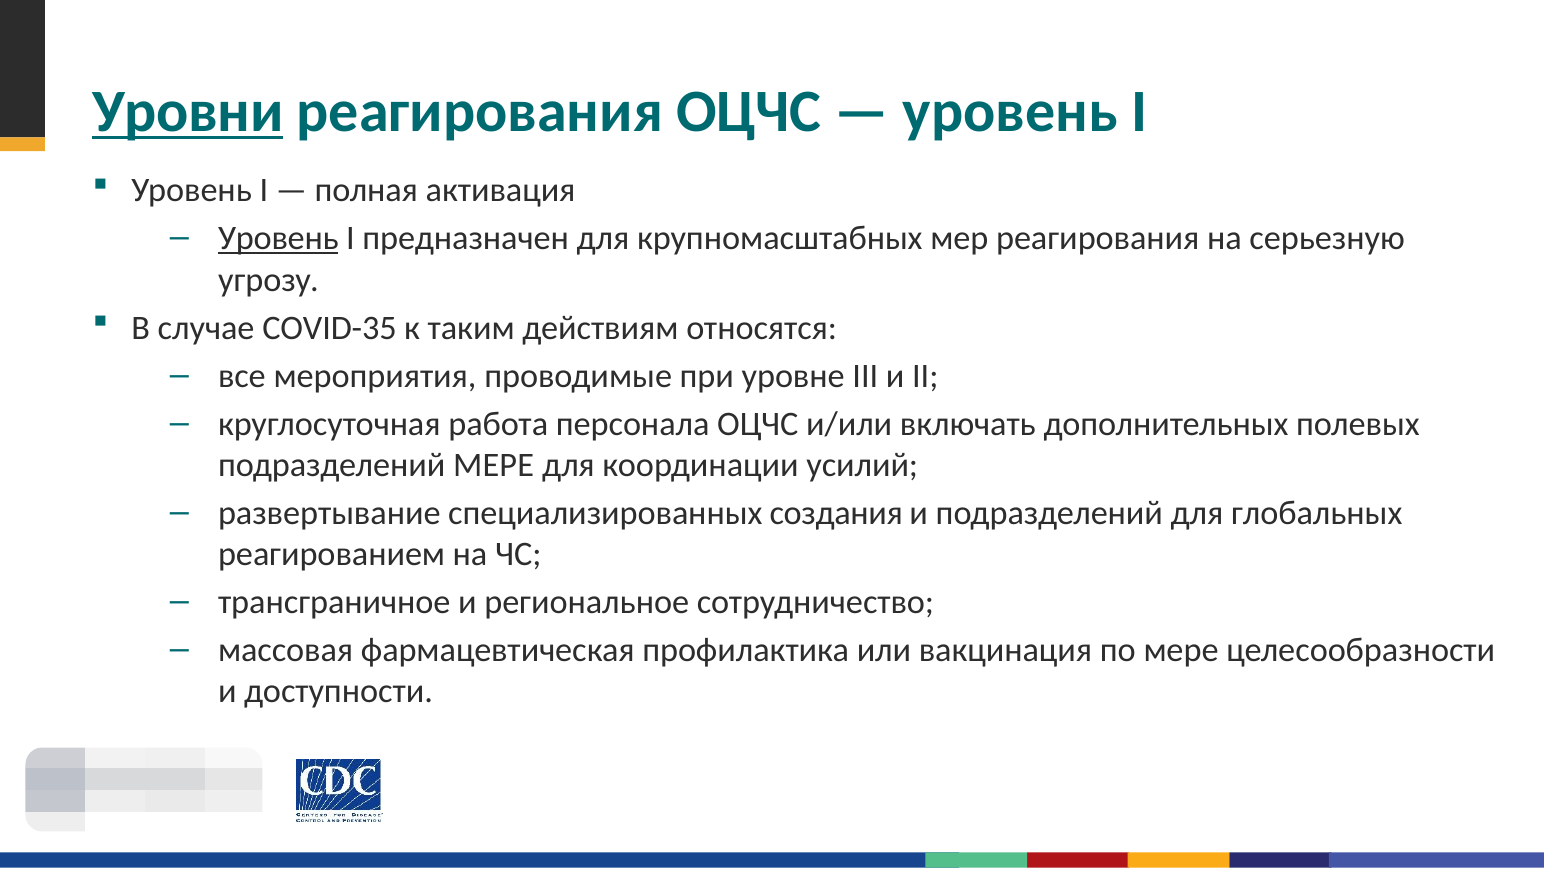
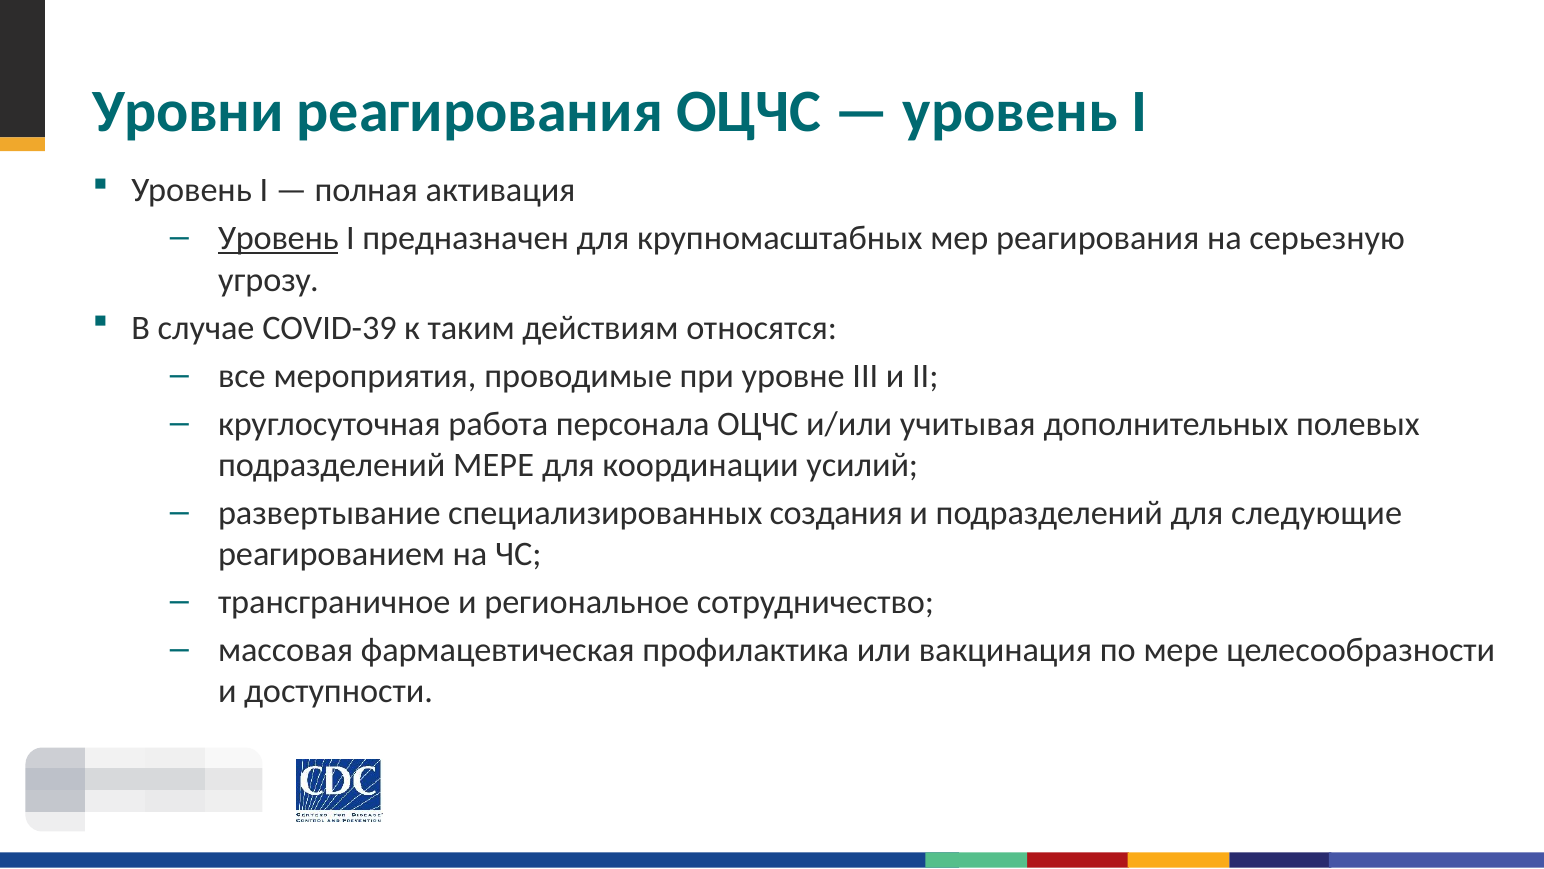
Уровни underline: present -> none (188, 112)
COVID-35: COVID-35 -> COVID-39 (329, 328)
включать: включать -> учитывая (968, 424)
глобальных: глобальных -> следующие (1317, 513)
